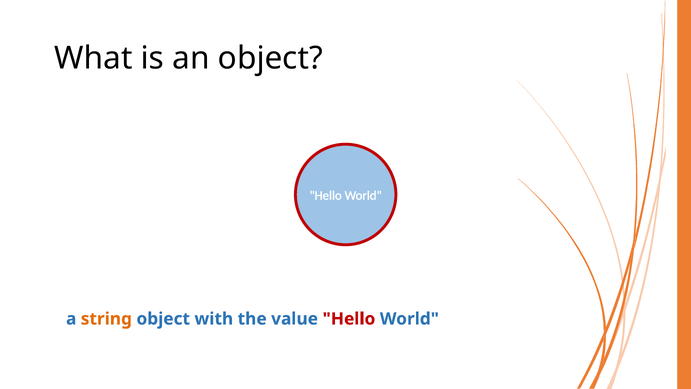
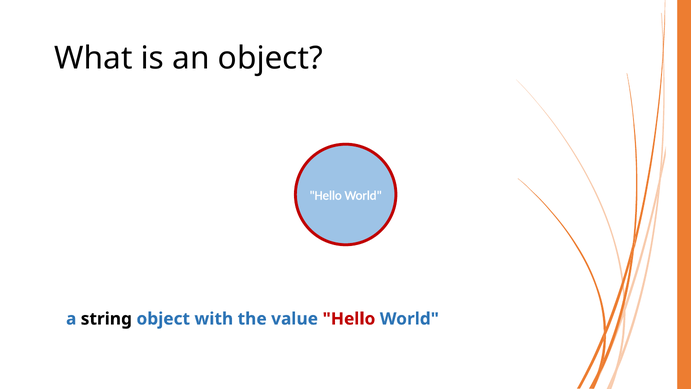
string colour: orange -> black (106, 319)
